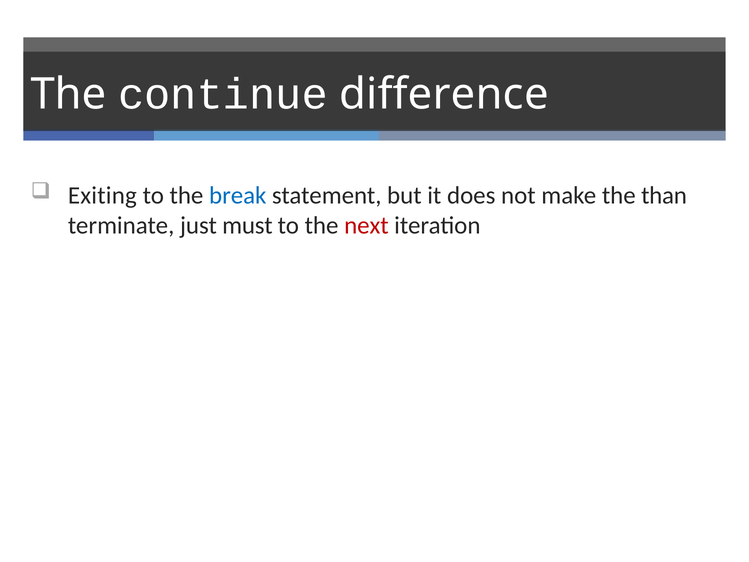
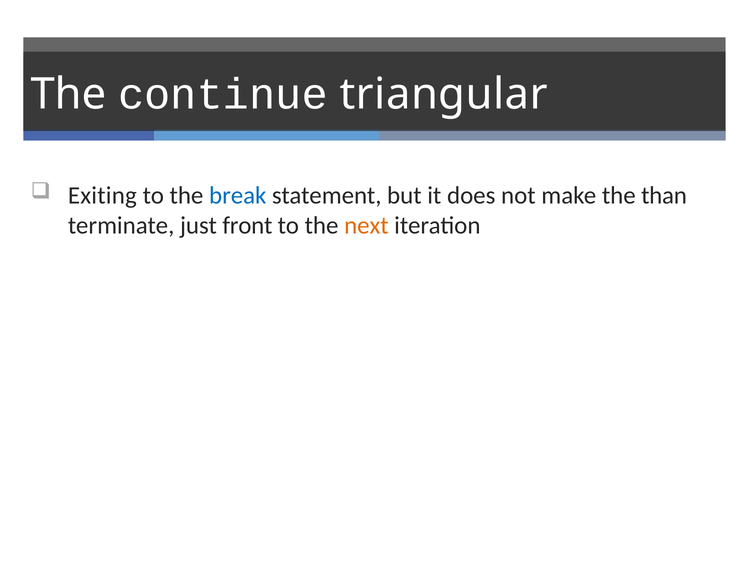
difference: difference -> triangular (444, 94)
must: must -> front (247, 225)
next colour: red -> orange (366, 225)
